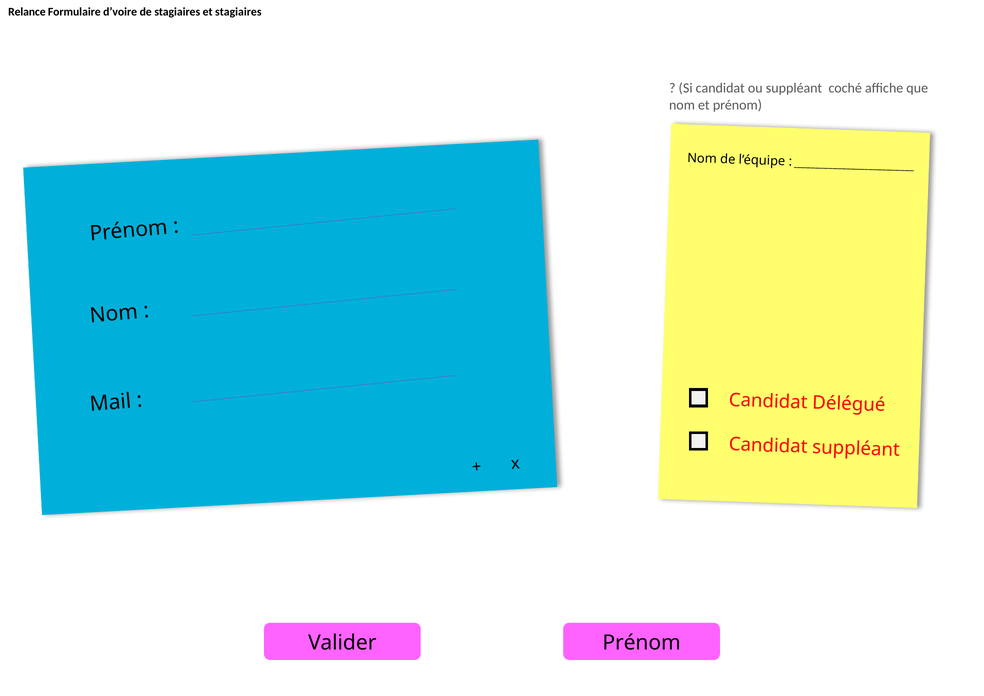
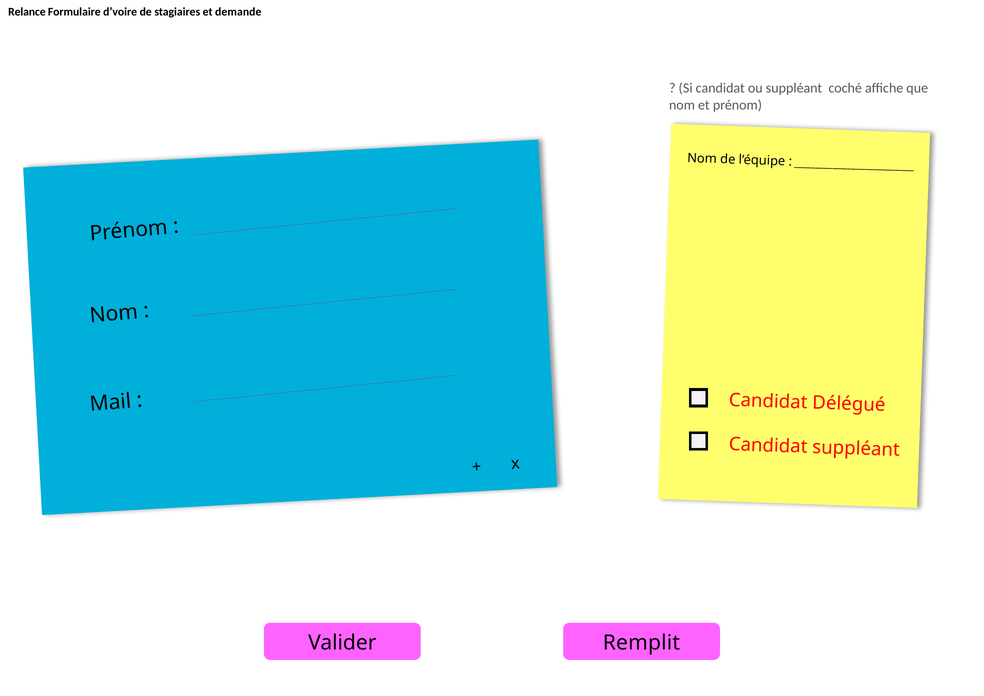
et stagiaires: stagiaires -> demande (238, 12)
Valider Prénom: Prénom -> Remplit (641, 643)
